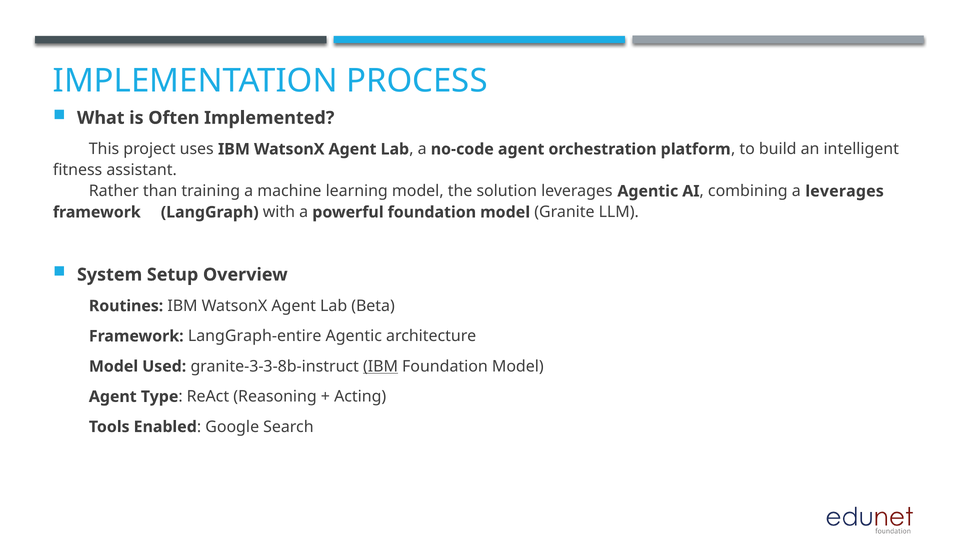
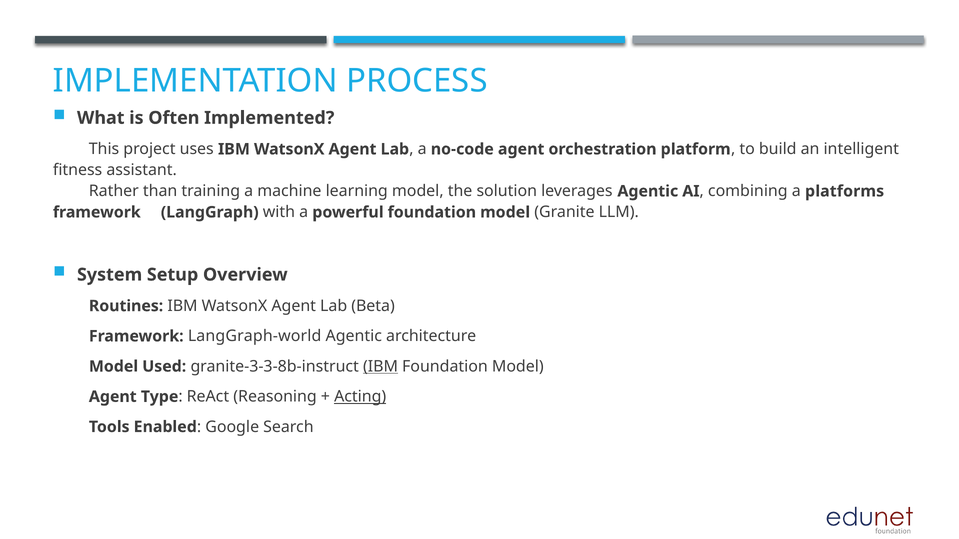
a leverages: leverages -> platforms (845, 191)
LangGraph-entire: LangGraph-entire -> LangGraph-world (255, 336)
Acting underline: none -> present (360, 397)
